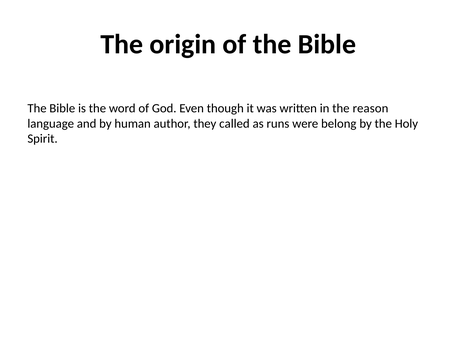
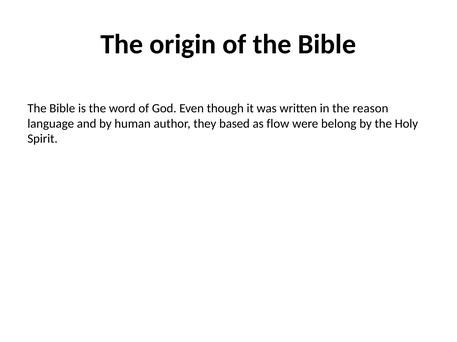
called: called -> based (234, 124)
runs: runs -> flow (278, 124)
